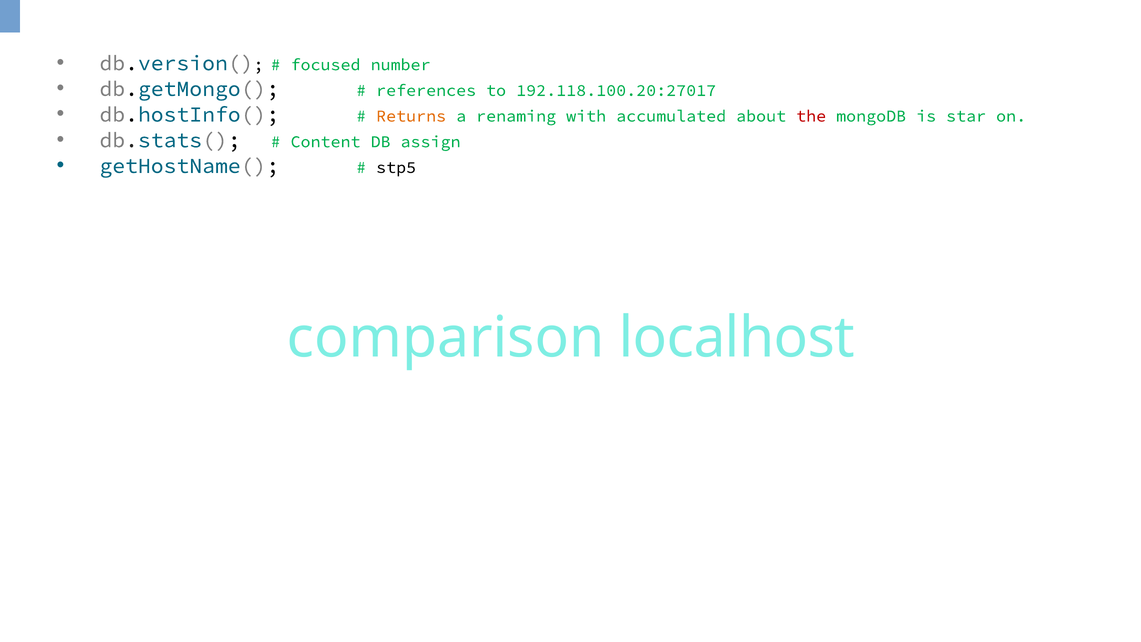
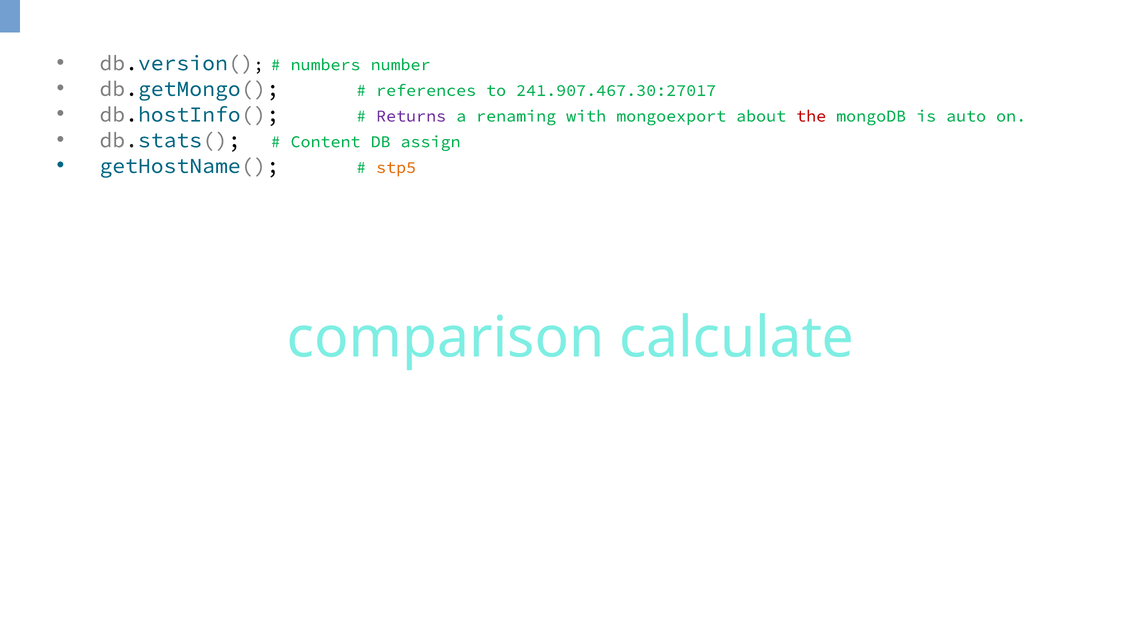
focused: focused -> numbers (326, 65)
192.118.100.20:27017: 192.118.100.20:27017 -> 241.907.467.30:27017 (616, 90)
Returns colour: orange -> purple (411, 116)
accumulated: accumulated -> mongoexport (671, 116)
star: star -> auto (966, 116)
stp5 colour: black -> orange (396, 167)
localhost: localhost -> calculate (737, 338)
